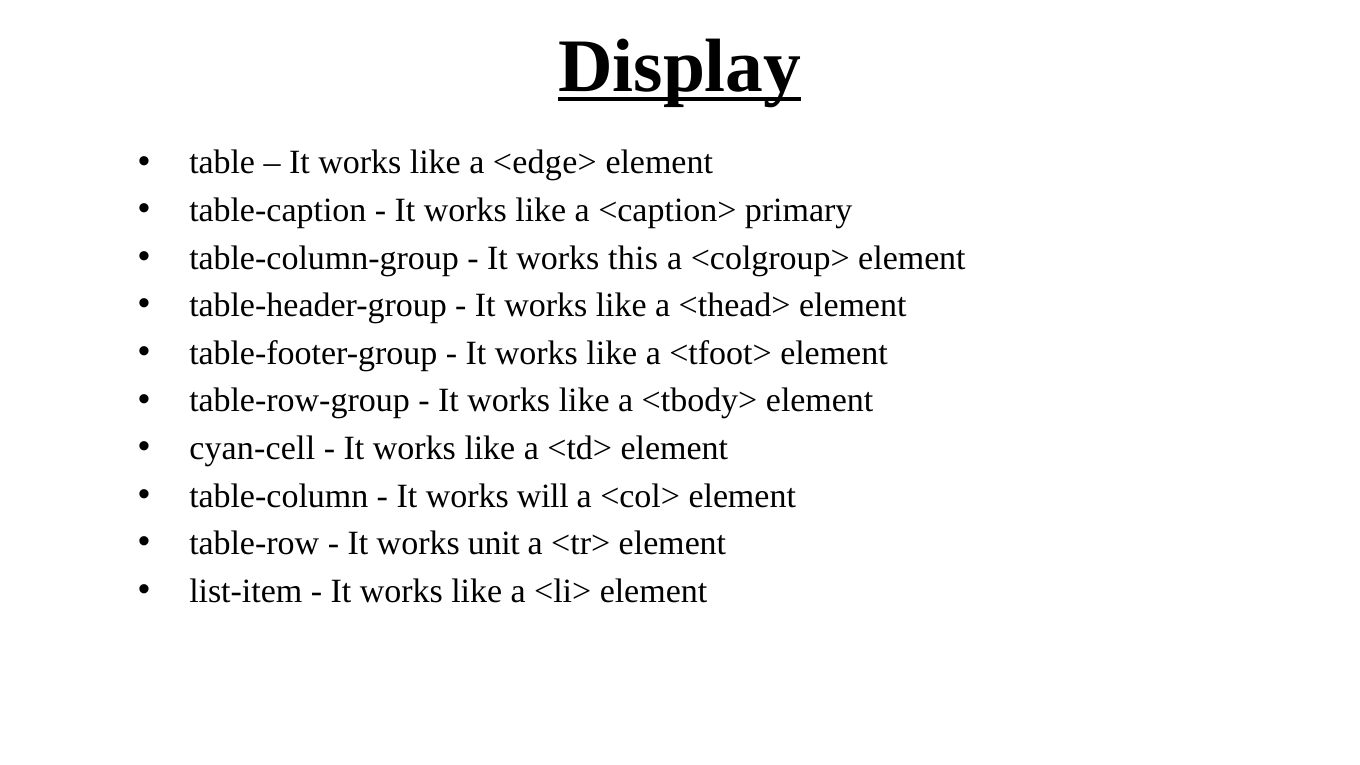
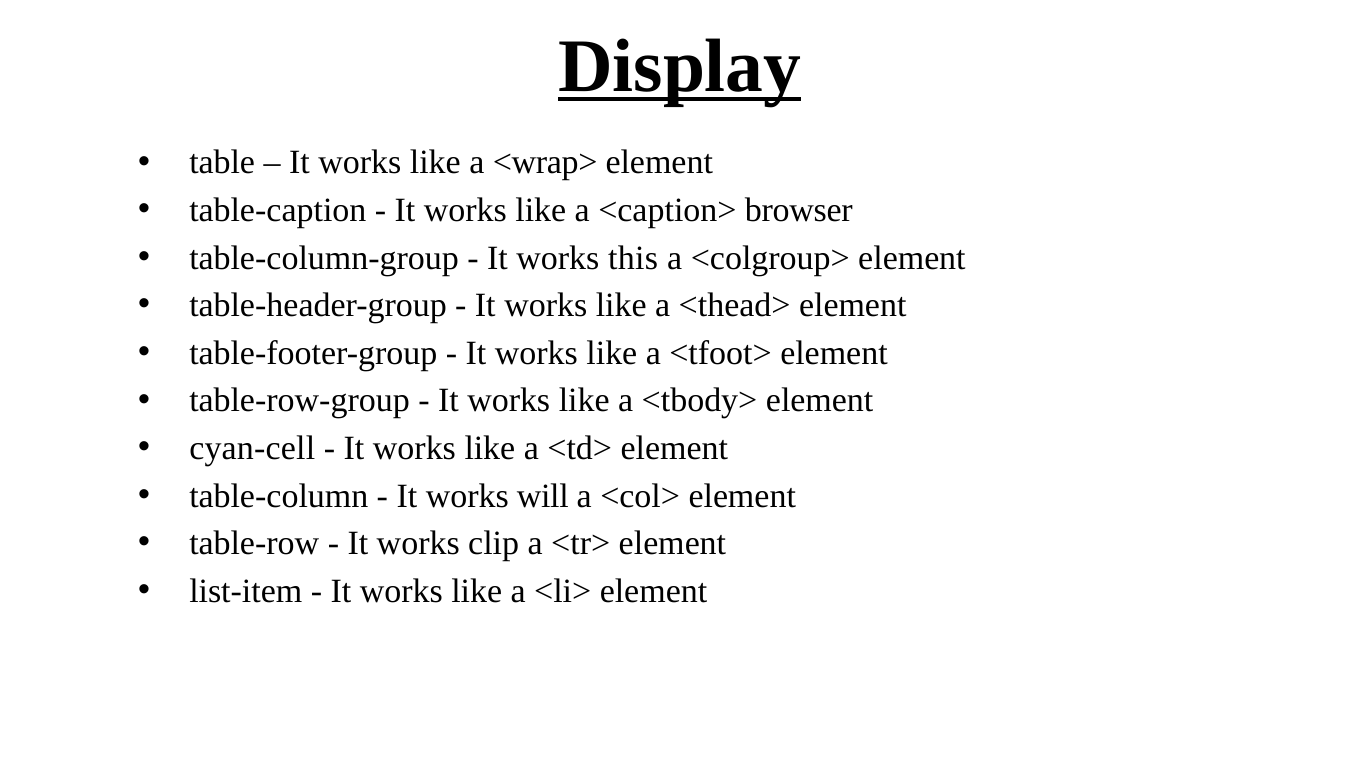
<edge>: <edge> -> <wrap> (545, 163)
primary: primary -> browser (799, 210)
unit: unit -> clip (494, 544)
